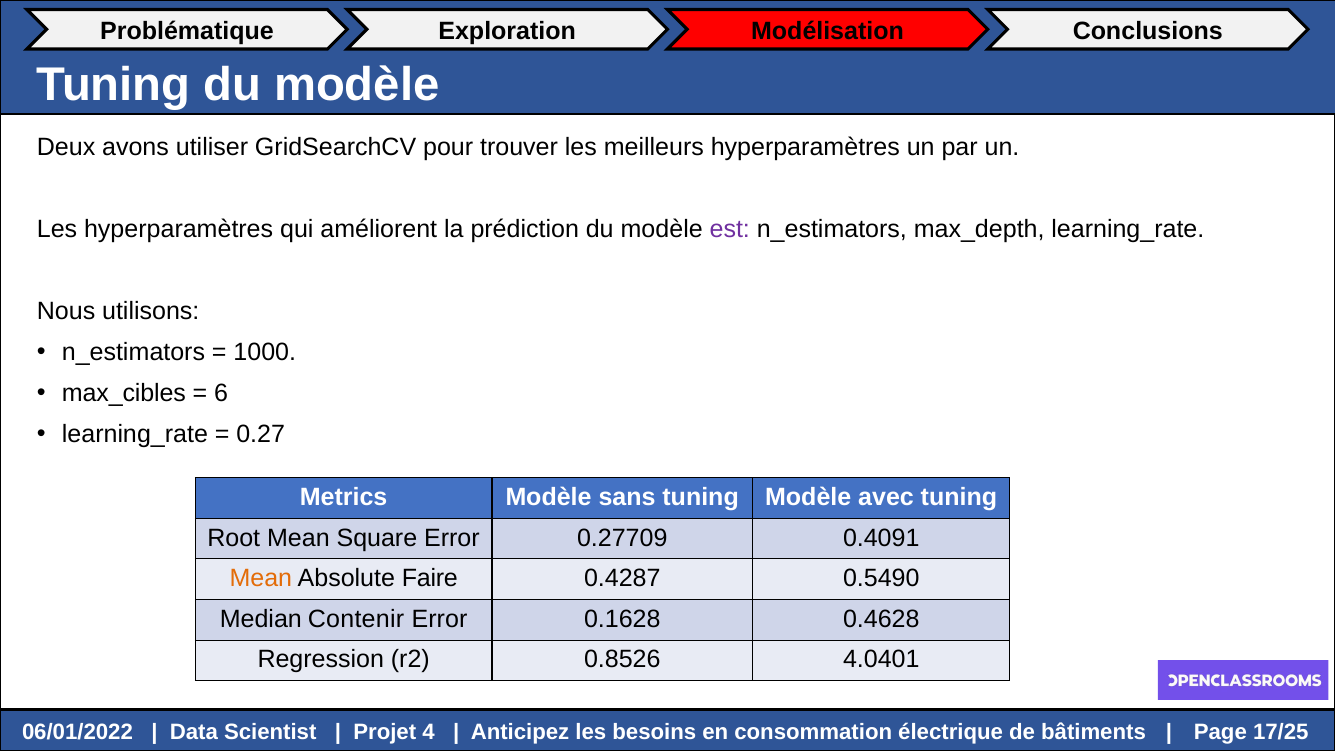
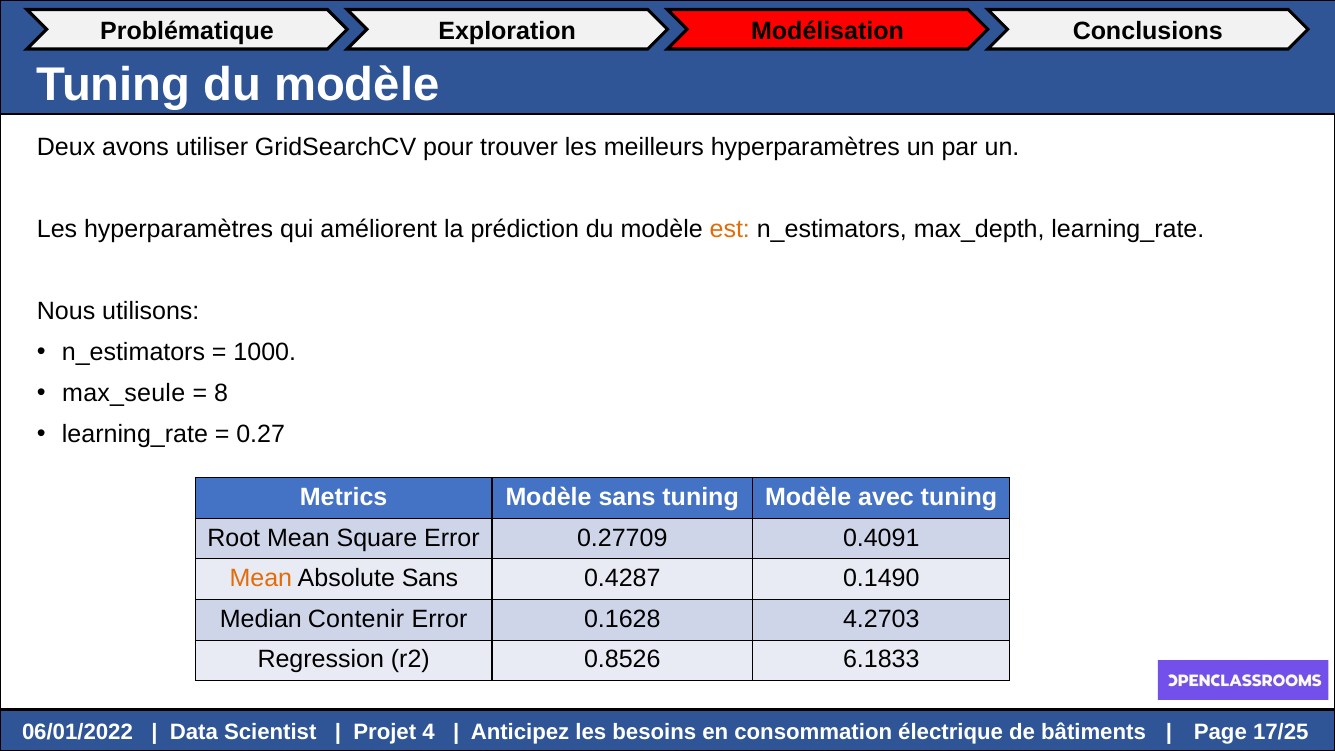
est colour: purple -> orange (730, 229)
max_cibles: max_cibles -> max_seule (124, 393)
6: 6 -> 8 (221, 393)
Absolute Faire: Faire -> Sans (430, 578)
0.5490: 0.5490 -> 0.1490 (881, 578)
0.4628: 0.4628 -> 4.2703 (881, 619)
4.0401: 4.0401 -> 6.1833 (881, 659)
